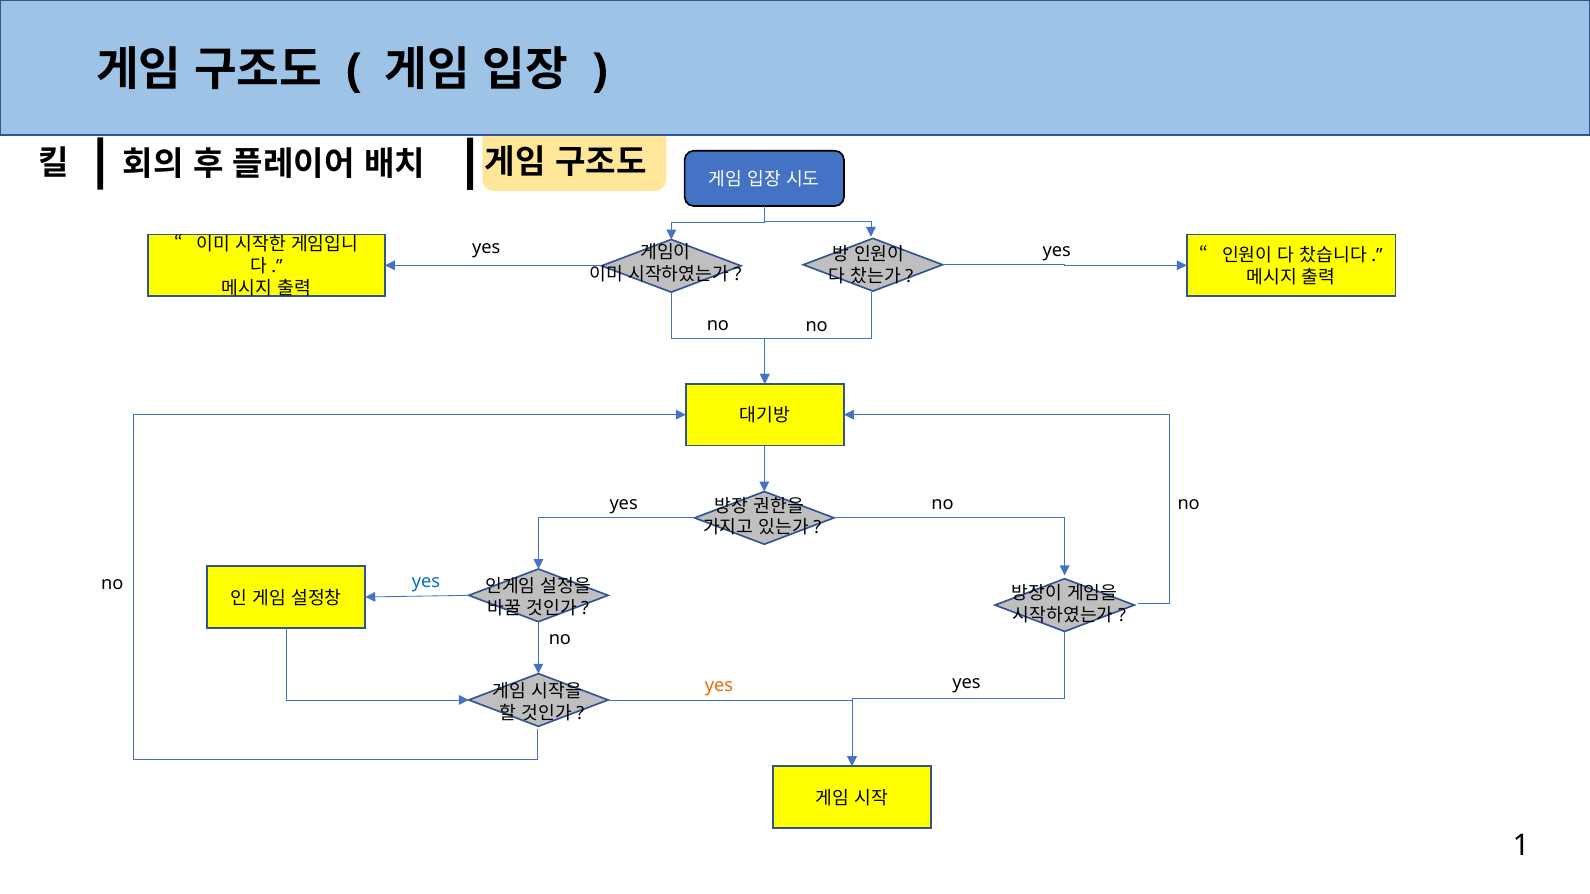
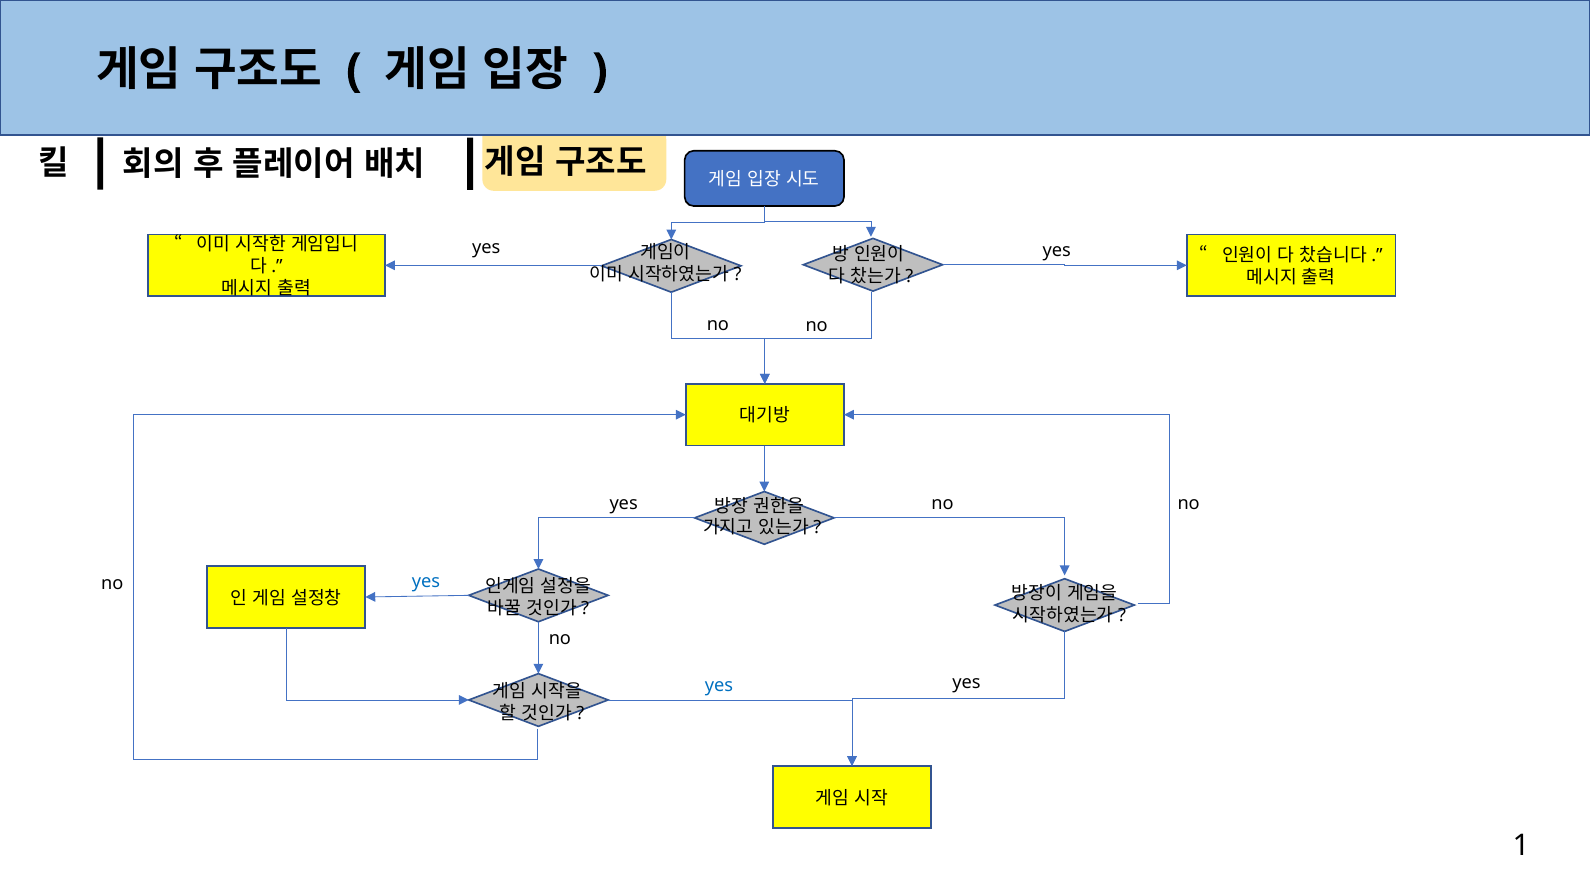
yes colour: orange -> blue (719, 686)
